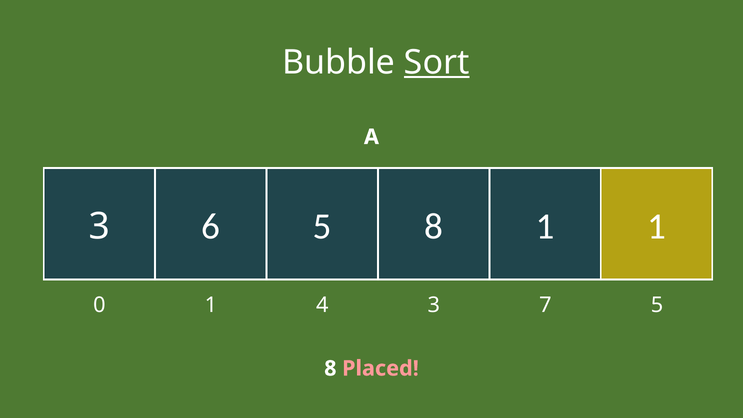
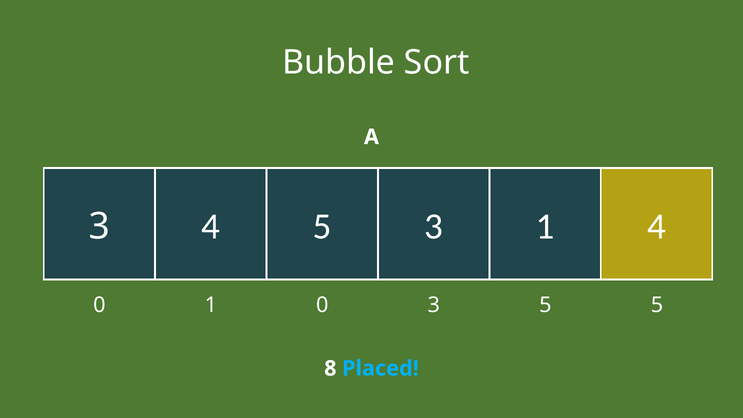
Sort underline: present -> none (437, 62)
3 6: 6 -> 4 (211, 226)
5 8: 8 -> 3 (434, 226)
1 1: 1 -> 4 (657, 226)
1 4: 4 -> 0 (322, 305)
3 7: 7 -> 5 (545, 305)
Placed colour: pink -> light blue (380, 368)
